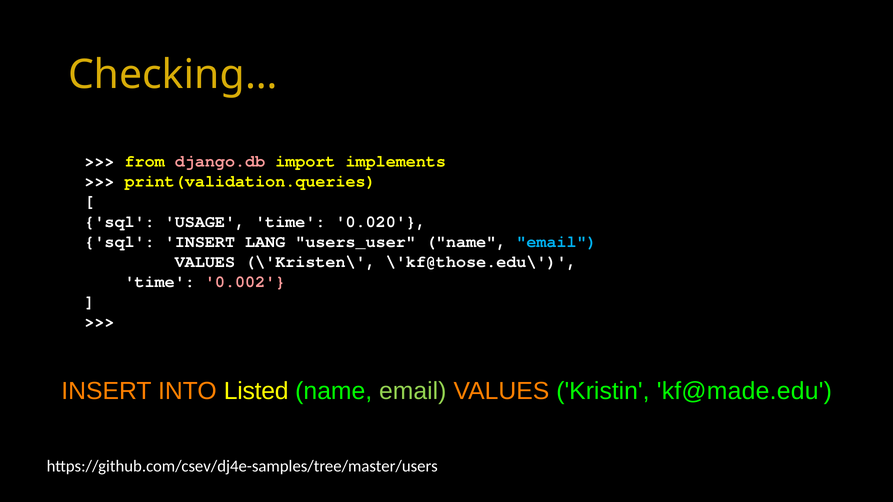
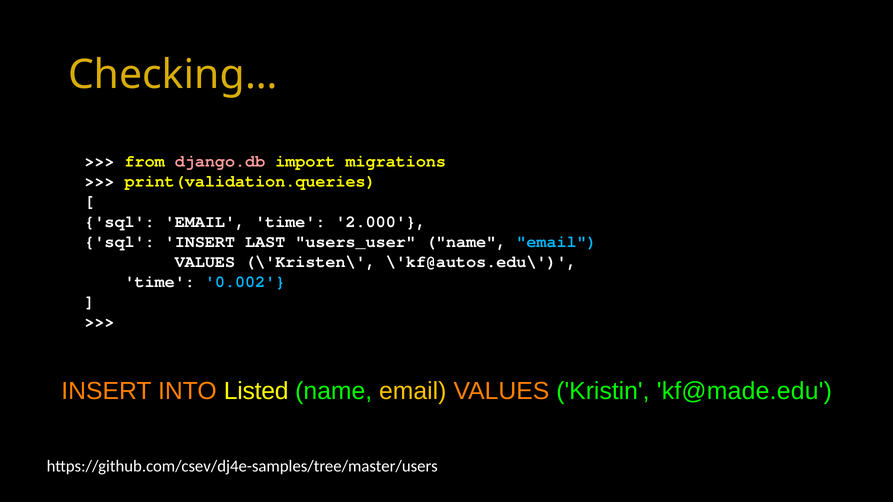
implements: implements -> migrations (396, 161)
sql USAGE: USAGE -> EMAIL (205, 222)
0.020: 0.020 -> 2.000 (381, 222)
LANG: LANG -> LAST (265, 242)
\'kf@those.edu\: \'kf@those.edu\ -> \'kf@autos.edu\ (481, 262)
0.002 colour: pink -> light blue (245, 282)
email colour: light green -> yellow (413, 391)
